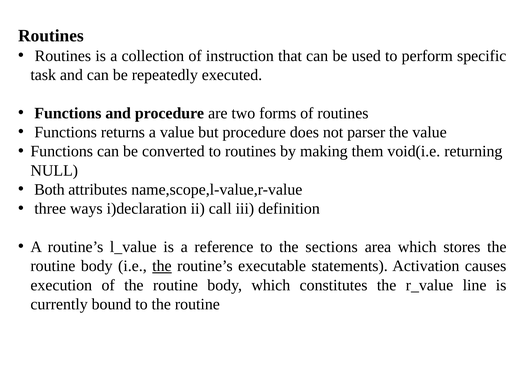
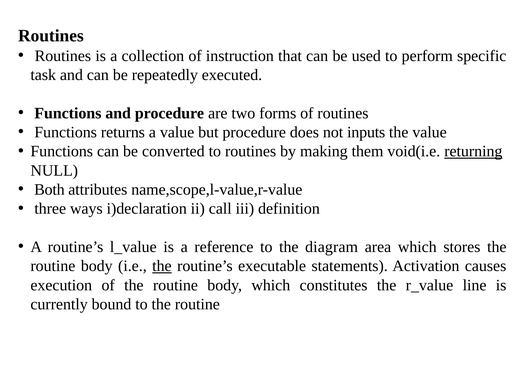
parser: parser -> inputs (366, 132)
returning underline: none -> present (473, 151)
sections: sections -> diagram (332, 247)
